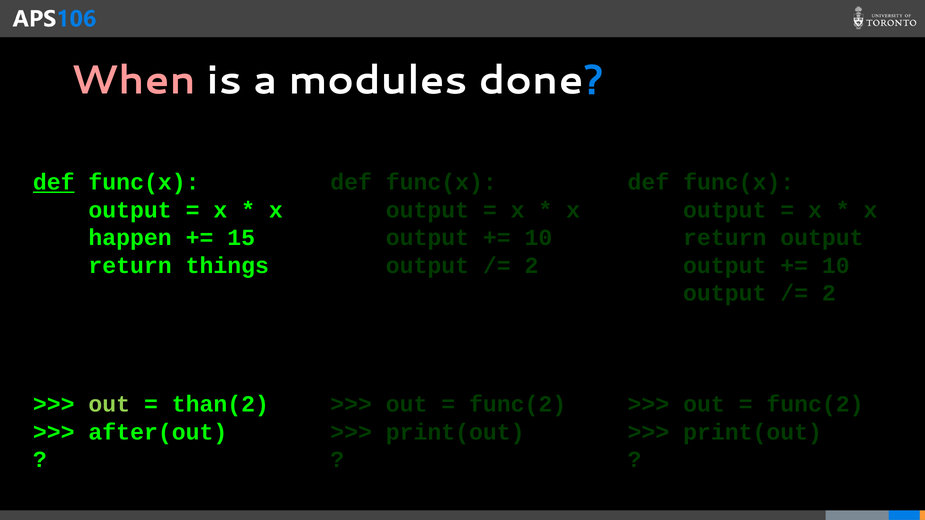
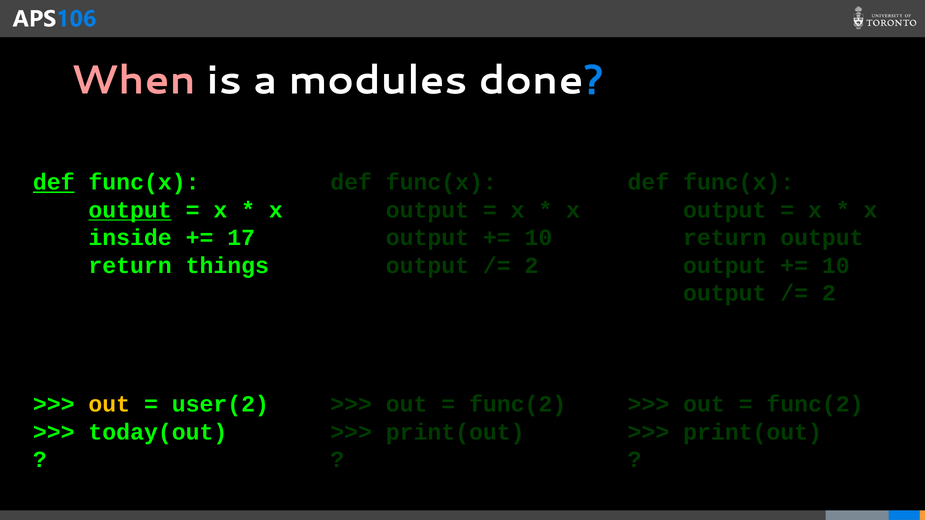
output underline: none -> present (130, 210)
happen: happen -> inside (130, 238)
15: 15 -> 17 (241, 238)
out colour: light green -> yellow (109, 404)
than(2: than(2 -> user(2 (220, 404)
after(out: after(out -> today(out (158, 432)
